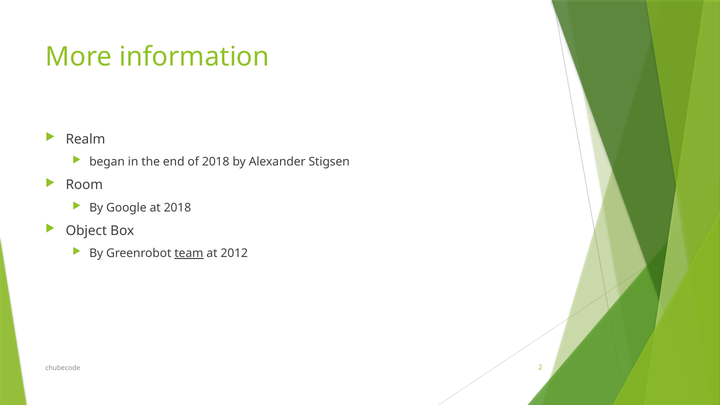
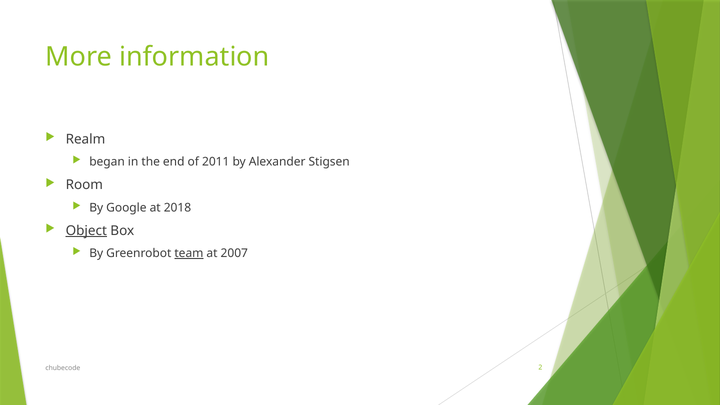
of 2018: 2018 -> 2011 (216, 162)
Object underline: none -> present (86, 231)
2012: 2012 -> 2007 (234, 253)
